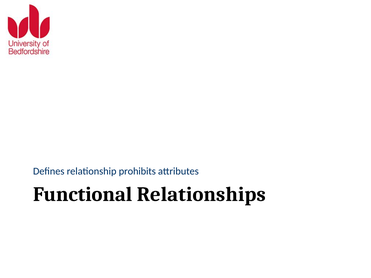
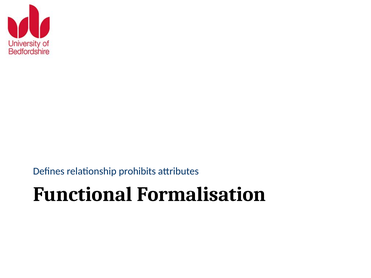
Relationships: Relationships -> Formalisation (201, 194)
